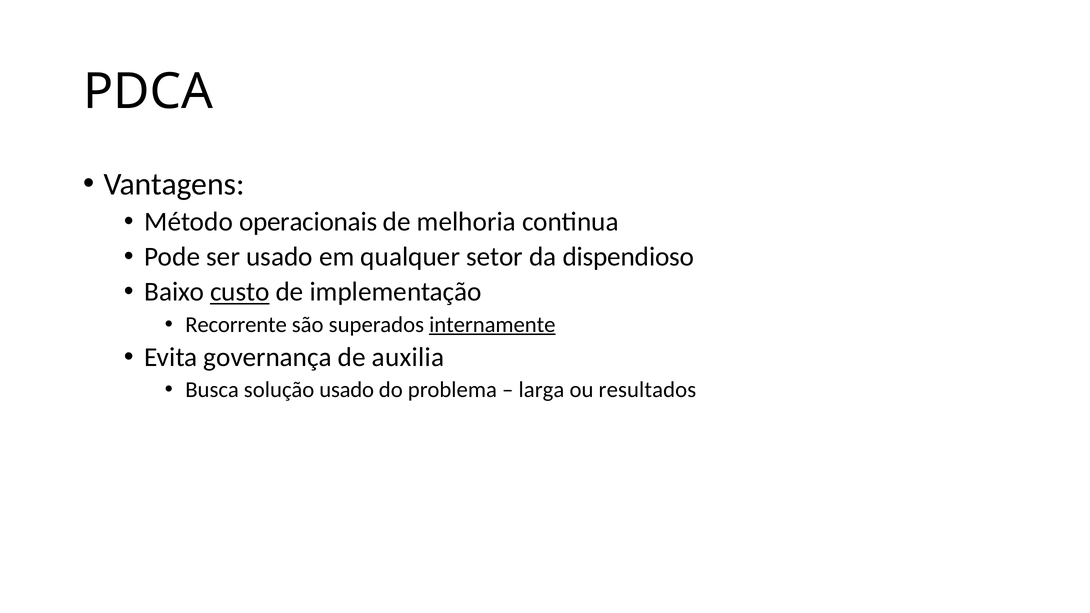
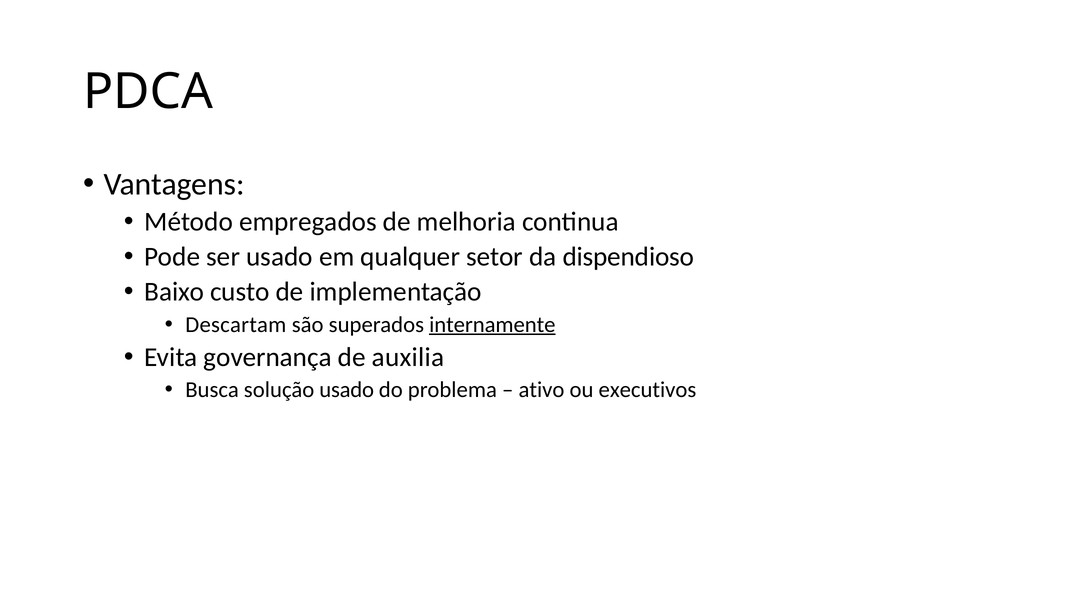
operacionais: operacionais -> empregados (308, 222)
custo underline: present -> none (240, 292)
Recorrente: Recorrente -> Descartam (236, 325)
larga: larga -> ativo (541, 390)
resultados: resultados -> executivos (647, 390)
